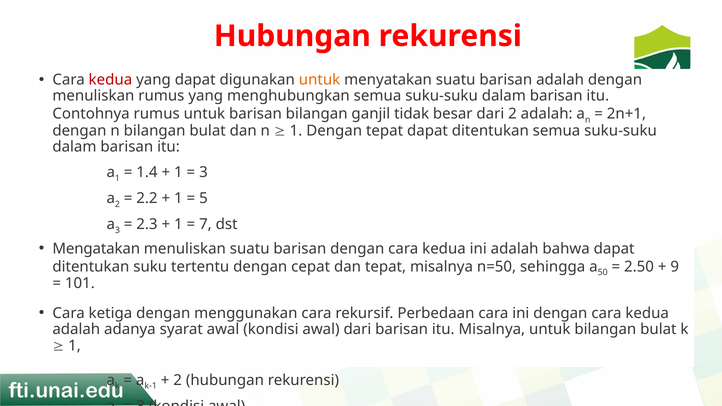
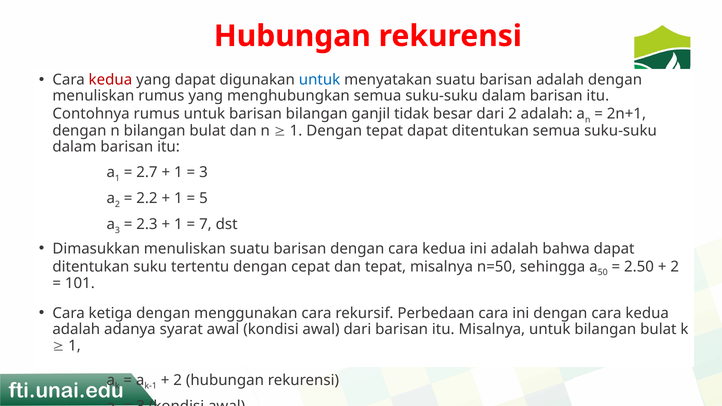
untuk colour: orange -> blue (320, 80)
1.4: 1.4 -> 2.7 (147, 172)
Mengatakan: Mengatakan -> Dimasukkan (96, 249)
9: 9 -> 2 (675, 267)
